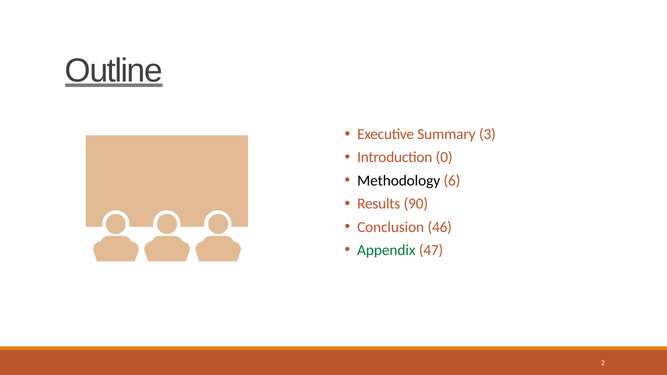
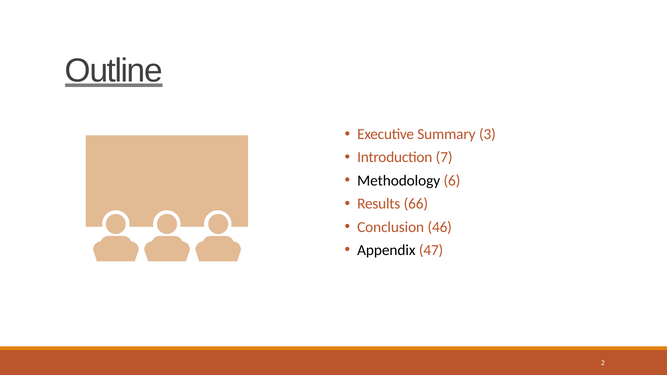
0: 0 -> 7 (444, 158)
90: 90 -> 66 (416, 204)
Appendix colour: green -> black (386, 250)
